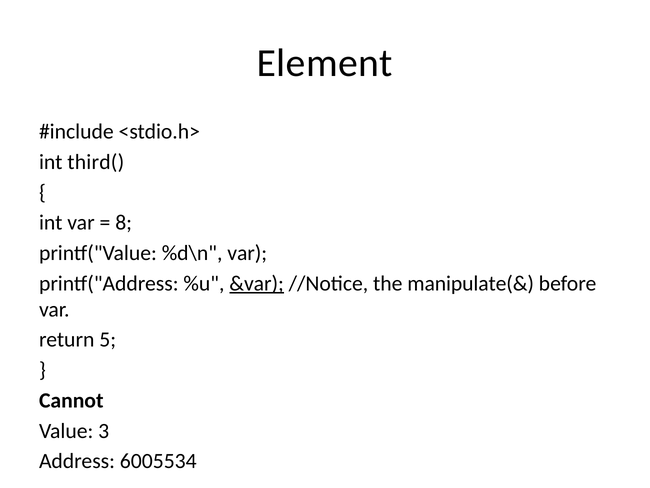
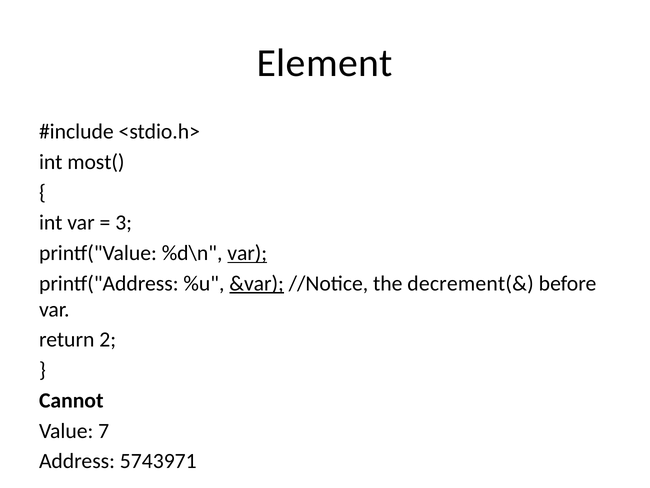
third(: third( -> most( (96, 162)
8: 8 -> 3 (124, 222)
var underline: none -> present (247, 253)
manipulate(&: manipulate(& -> decrement(& (471, 283)
5: 5 -> 2 (108, 339)
3: 3 -> 7 (104, 430)
6005534: 6005534 -> 5743971 (158, 461)
